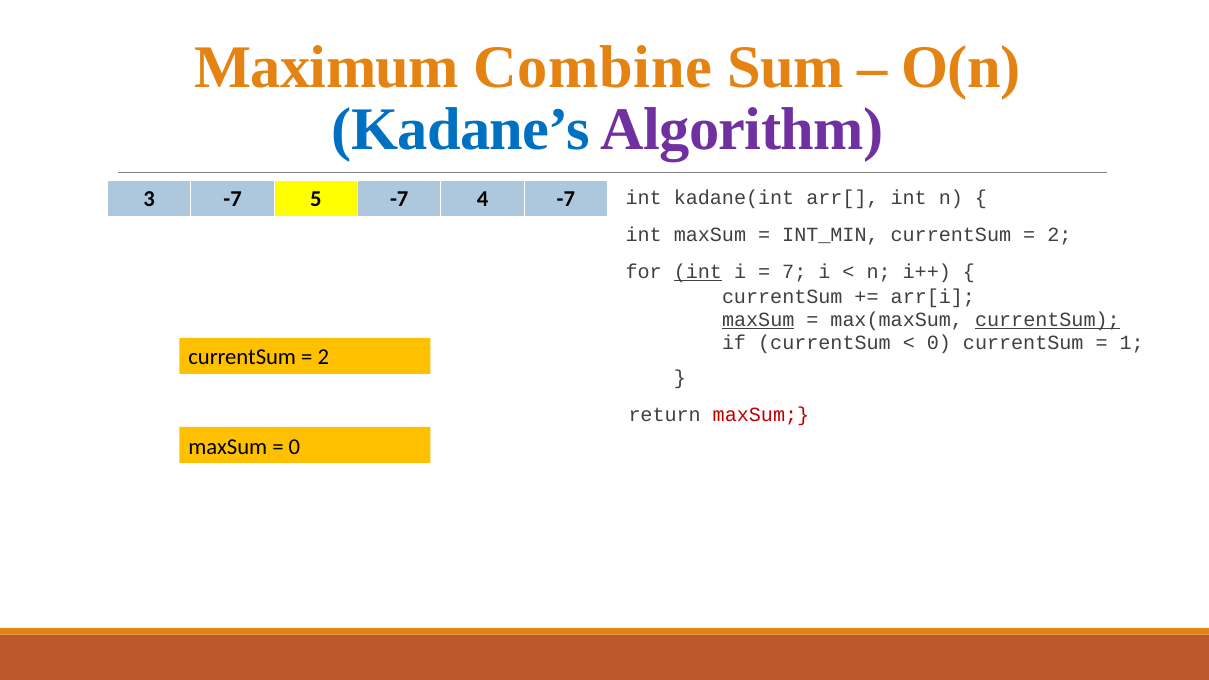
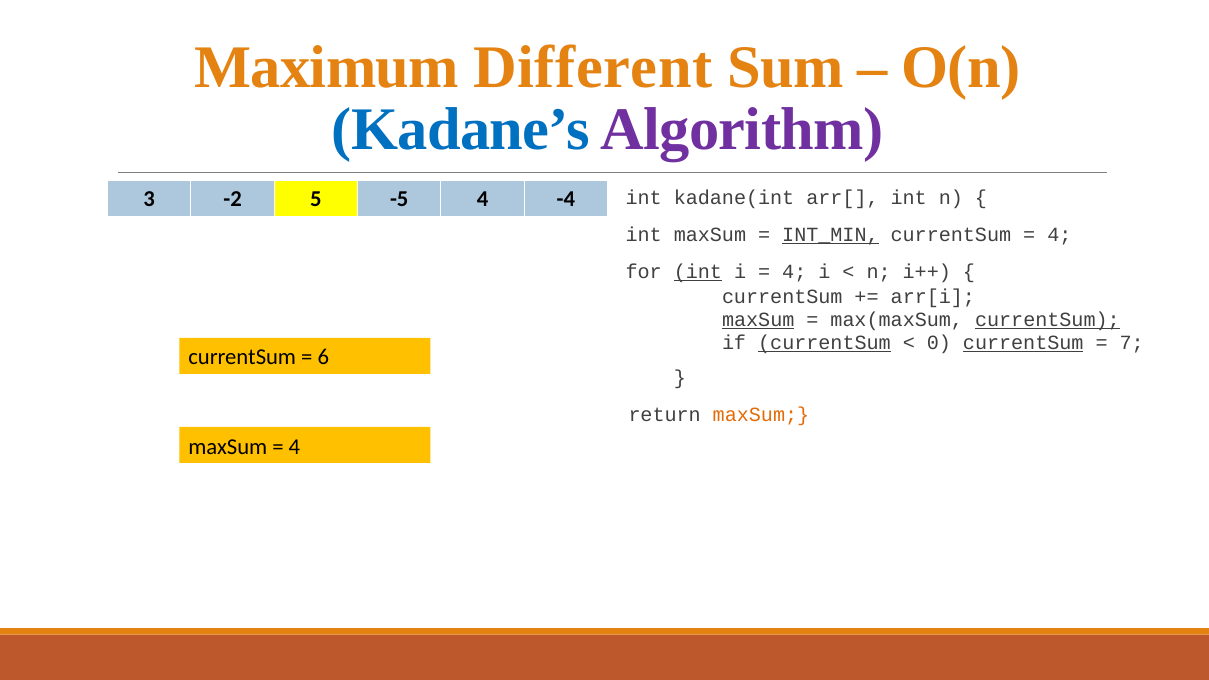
Combine: Combine -> Different (593, 68)
3 -7: -7 -> -2 (233, 199)
5 -7: -7 -> -5 (399, 199)
4 -7: -7 -> -4 (566, 199)
INT_MIN underline: none -> present (830, 235)
2: 2 -> 4 (1059, 235)
7: 7 -> 4 (794, 272)
currentSum underline: none -> present (824, 343)
currentSum underline: none -> present (1023, 343)
1: 1 -> 7 (1132, 343)
2: 2 -> 6 (323, 358)
maxSum colour: red -> orange (761, 414)
0: 0 -> 4 (294, 447)
